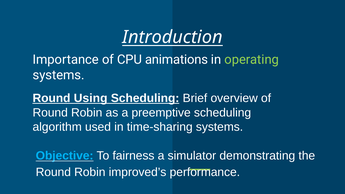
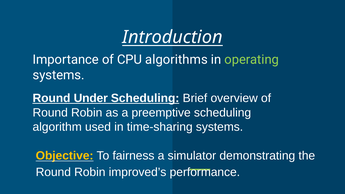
animations: animations -> algorithms (176, 60)
Using: Using -> Under (91, 98)
Objective colour: light blue -> yellow (65, 156)
